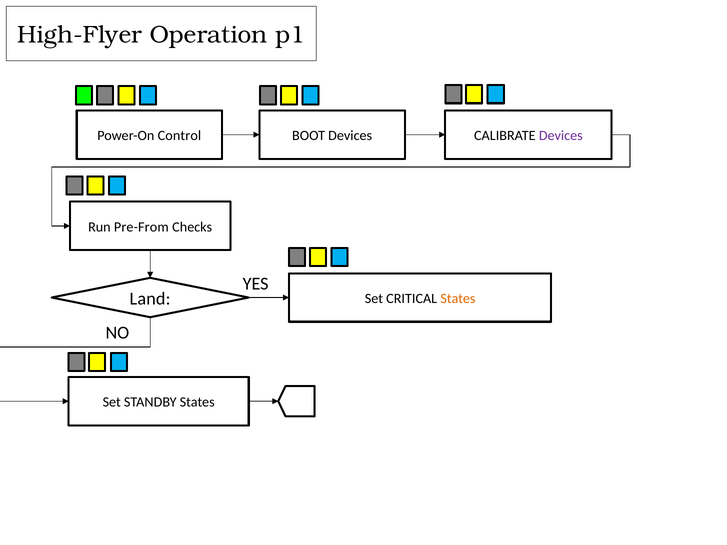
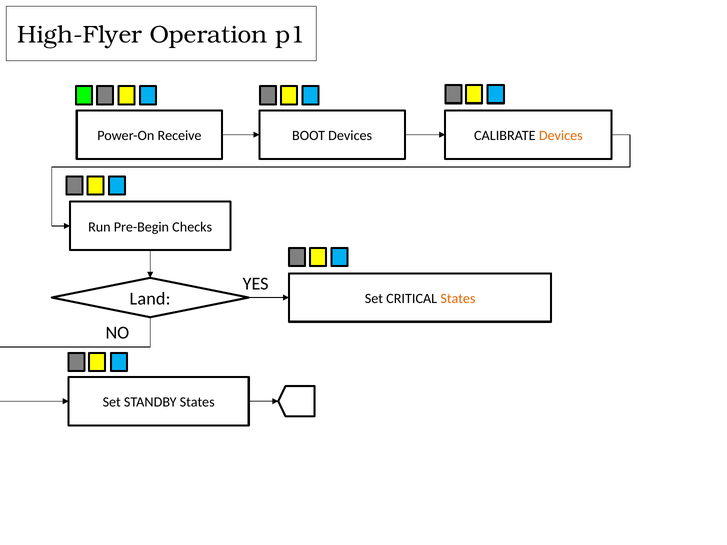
Control: Control -> Receive (180, 136)
Devices colour: purple -> orange (561, 136)
Pre-From: Pre-From -> Pre-Begin (141, 227)
